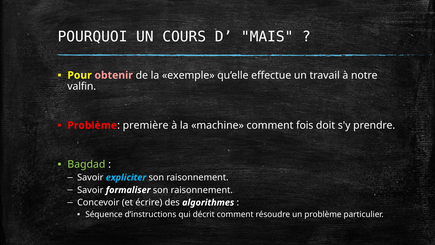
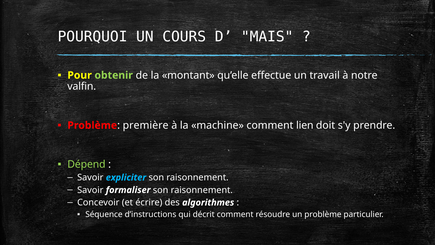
obtenir colour: pink -> light green (114, 75)
exemple: exemple -> montant (188, 75)
fois: fois -> lien (305, 125)
Bagdad: Bagdad -> Dépend (86, 164)
